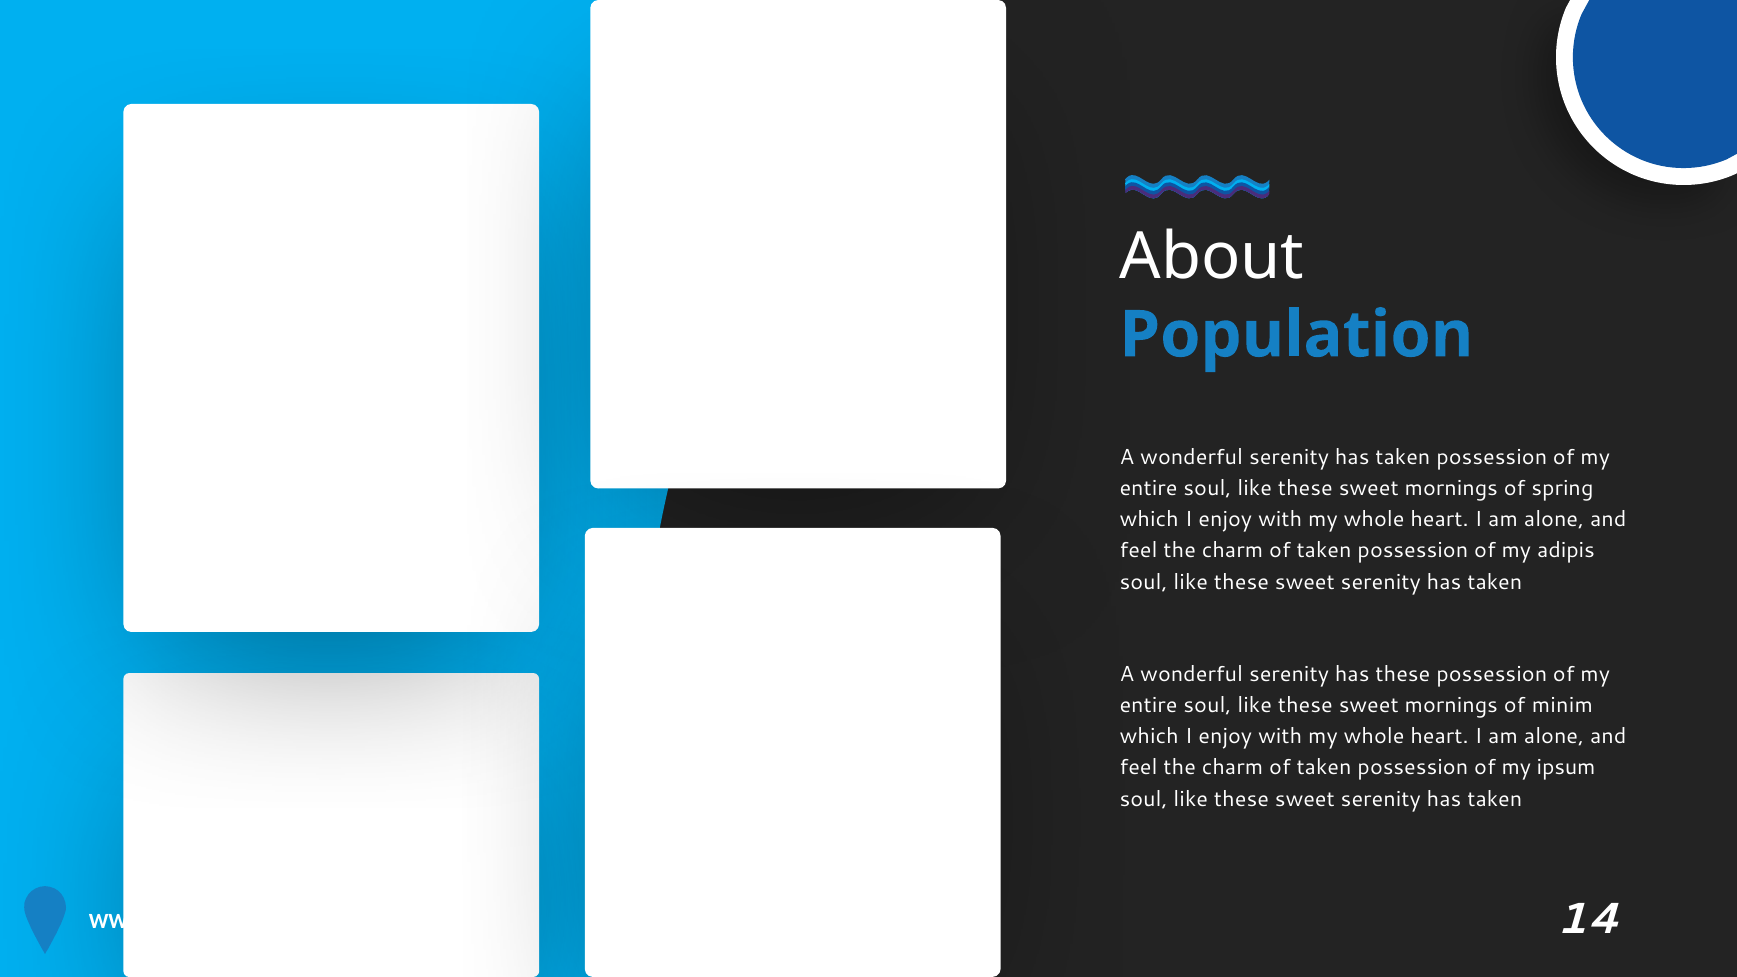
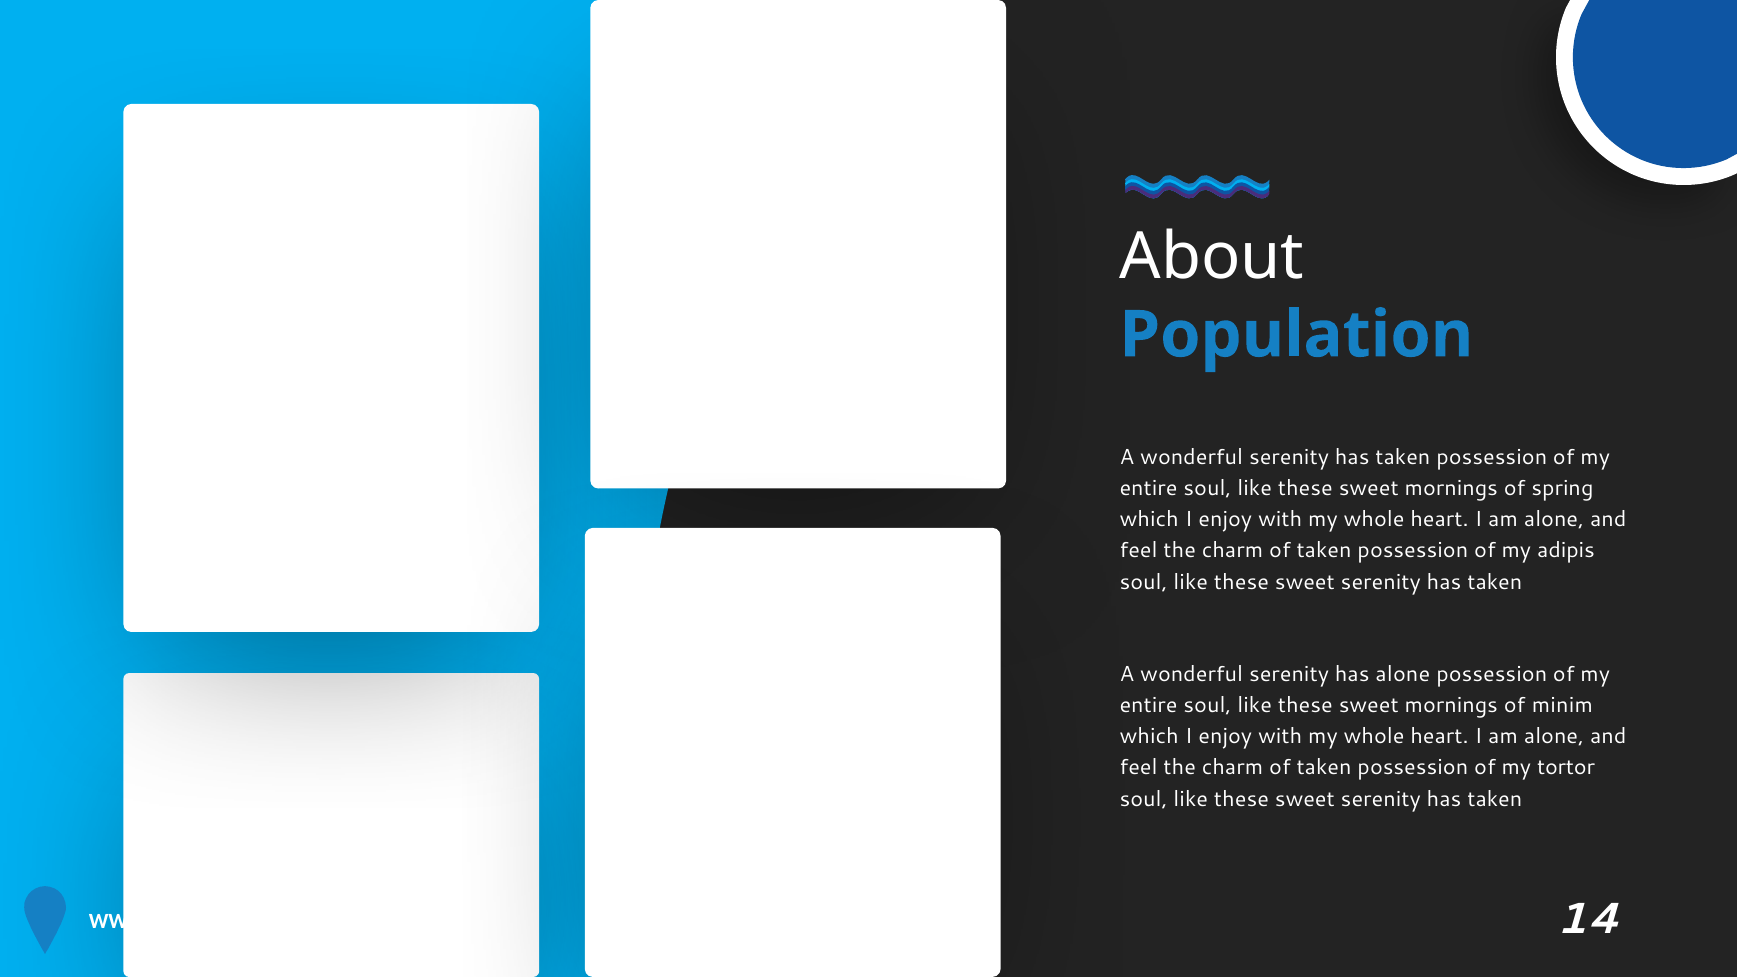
has these: these -> alone (1403, 674)
ipsum: ipsum -> tortor (1566, 768)
